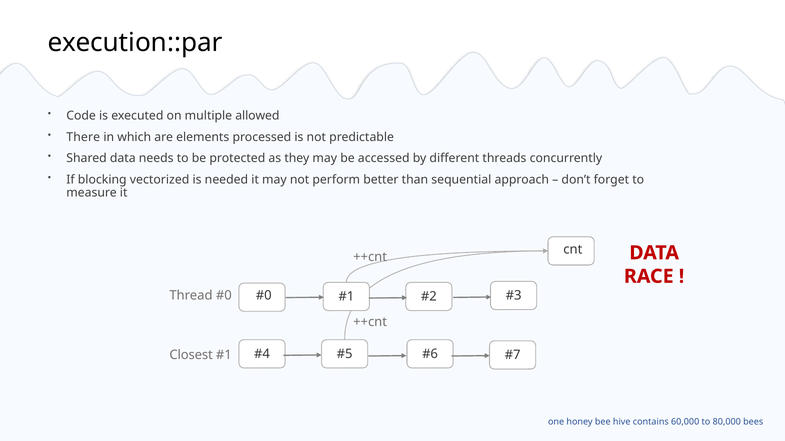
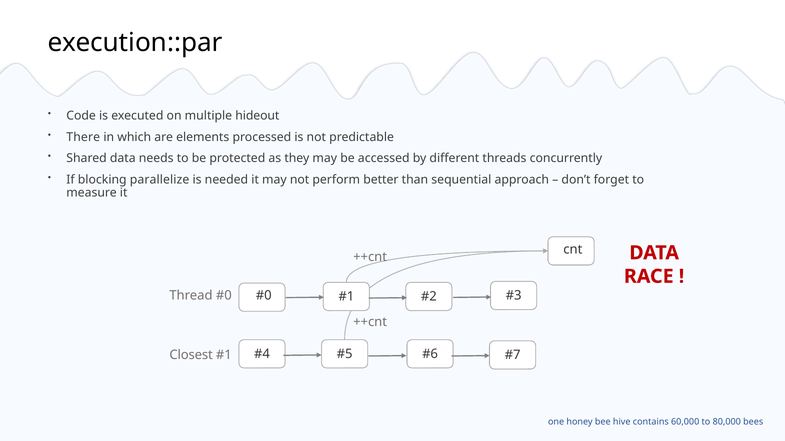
allowed: allowed -> hideout (257, 116)
vectorized: vectorized -> parallelize (160, 180)
